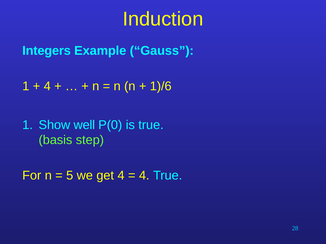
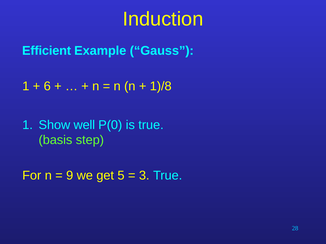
Integers: Integers -> Efficient (47, 51)
4: 4 -> 6 (47, 86)
1)/6: 1)/6 -> 1)/8 (161, 86)
5: 5 -> 9 (70, 176)
get 4: 4 -> 5 (121, 176)
4: 4 -> 3 (144, 176)
